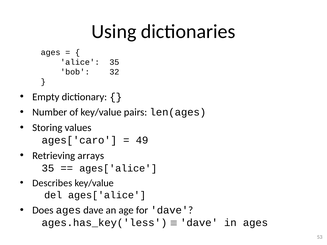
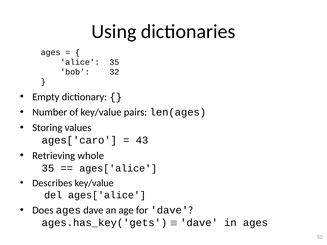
49: 49 -> 43 (142, 140)
arrays: arrays -> whole (91, 156)
ages.has_key('less: ages.has_key('less -> ages.has_key('gets (104, 223)
